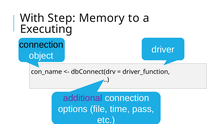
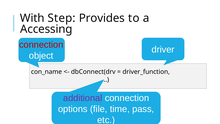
Memory: Memory -> Provides (102, 18)
Executing: Executing -> Accessing (46, 29)
connection colour: black -> red (41, 45)
